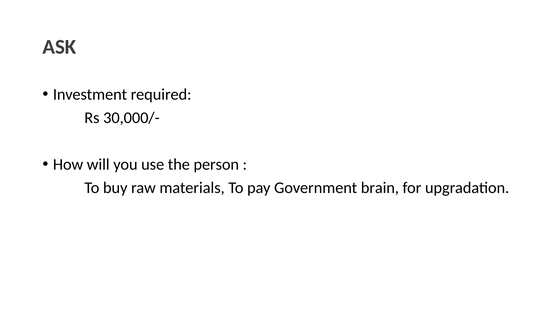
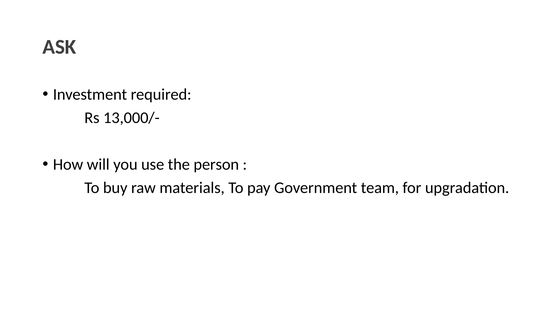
30,000/-: 30,000/- -> 13,000/- (131, 118)
brain: brain -> team (380, 188)
